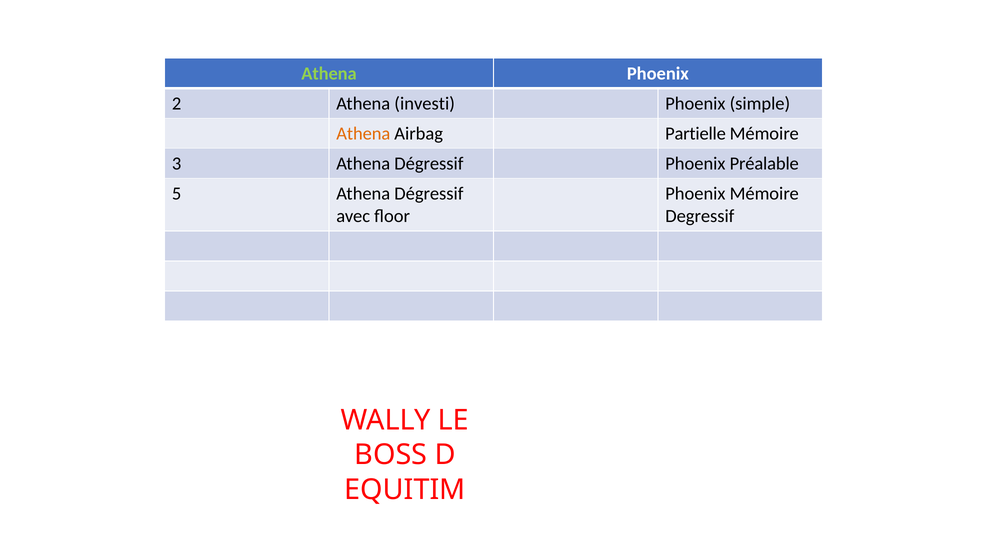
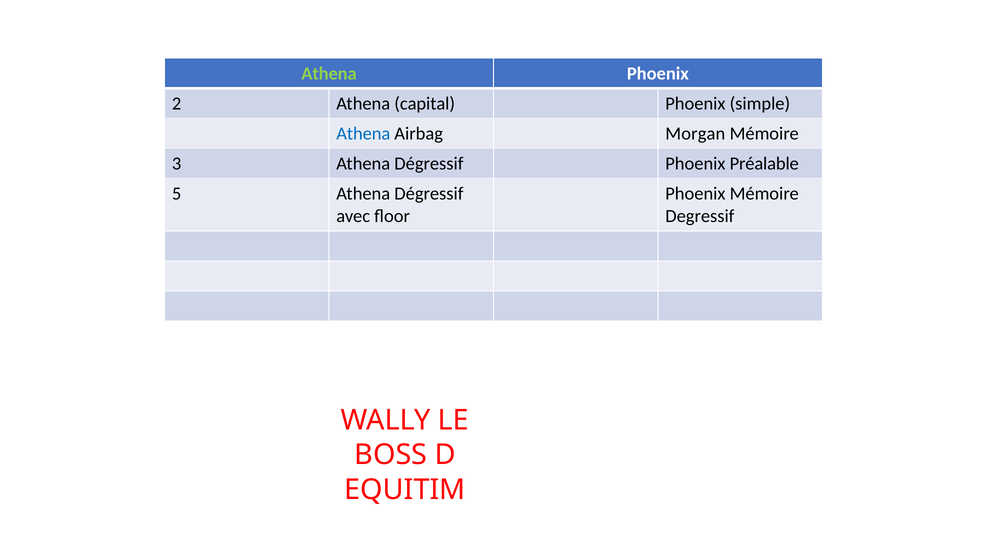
investi: investi -> capital (425, 104)
Athena colour: orange -> blue (363, 134)
Partielle: Partielle -> Morgan (695, 134)
